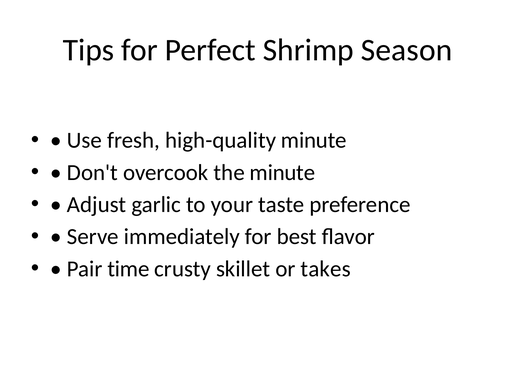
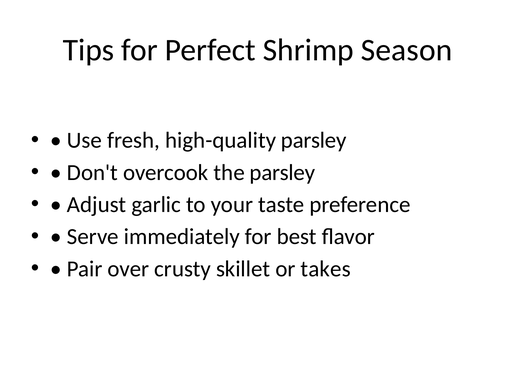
high-quality minute: minute -> parsley (314, 140)
the minute: minute -> parsley (282, 172)
time: time -> over (128, 269)
